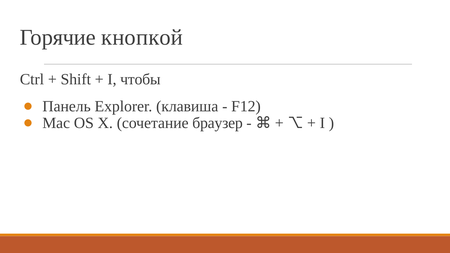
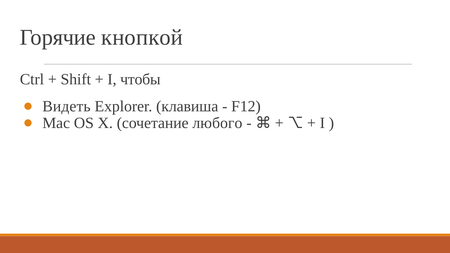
Панель: Панель -> Видеть (66, 106)
браузер: браузер -> любого (217, 123)
